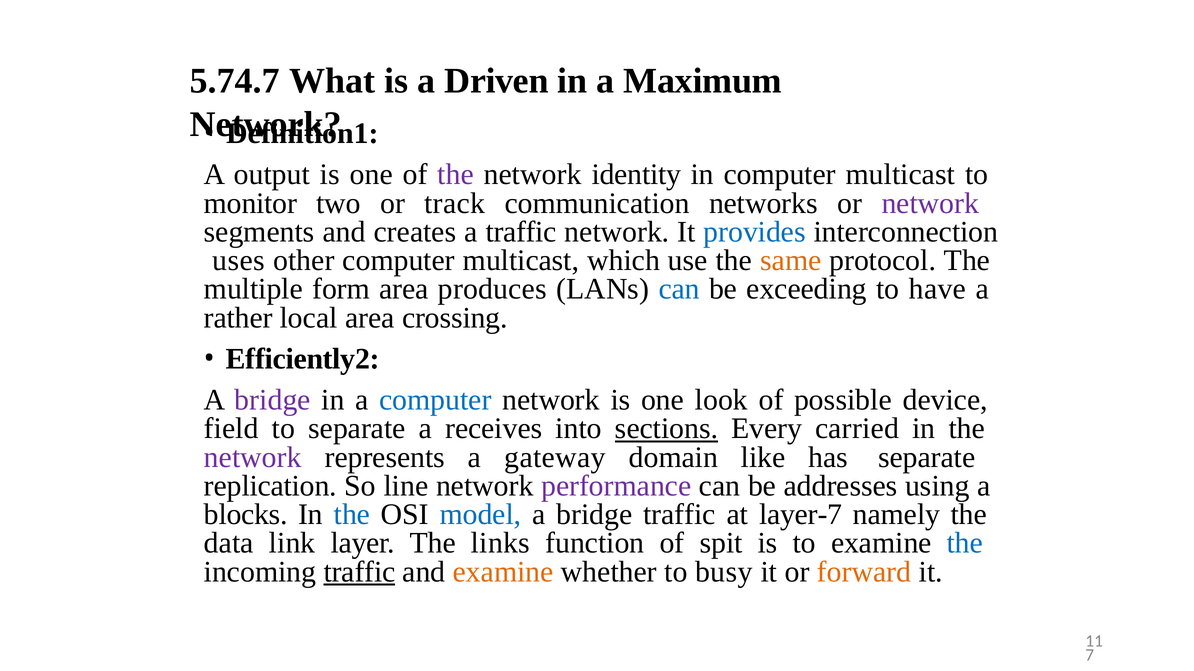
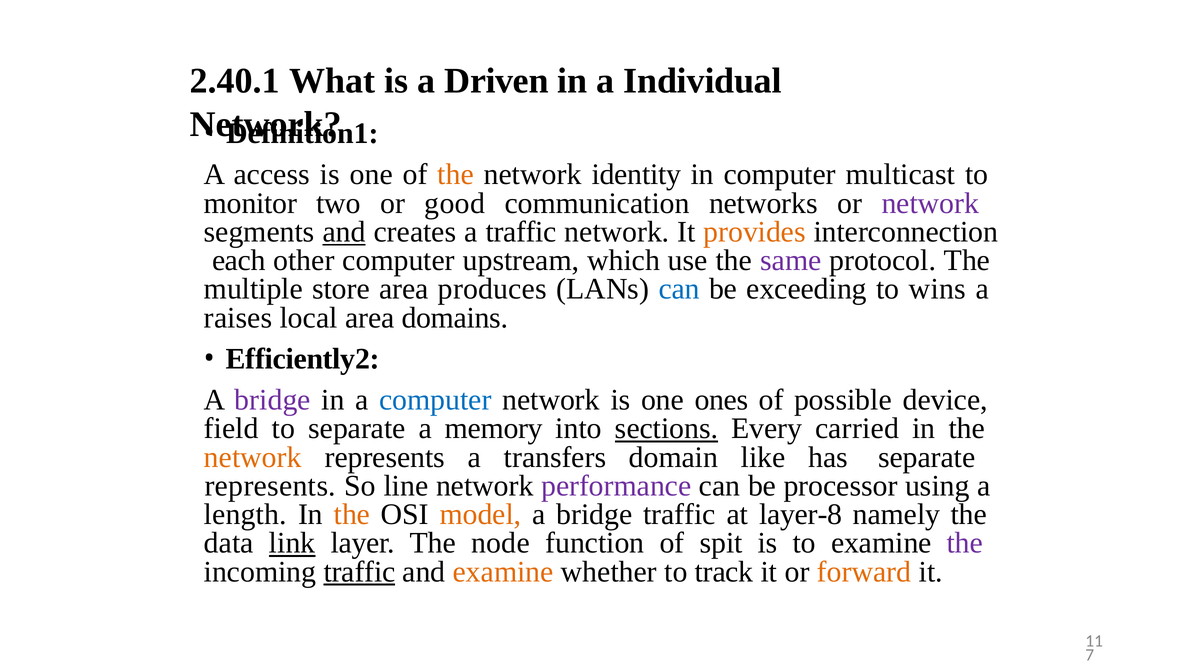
5.74.7: 5.74.7 -> 2.40.1 (235, 81)
Maximum: Maximum -> Individual (703, 81)
output: output -> access (272, 175)
the colour: purple -> orange (456, 175)
track: track -> good (455, 203)
and underline: none -> present (344, 232)
provides colour: blue -> orange (755, 232)
uses: uses -> each (239, 261)
other computer multicast: multicast -> upstream (521, 261)
same colour: orange -> purple (791, 261)
form: form -> store (341, 289)
have: have -> wins (937, 289)
rather: rather -> raises (238, 318)
crossing: crossing -> domains (455, 318)
look: look -> ones (722, 400)
receives: receives -> memory (494, 429)
network colour: purple -> orange (253, 458)
gateway: gateway -> transfers (555, 458)
replication: replication -> represents (270, 486)
addresses: addresses -> processor (841, 486)
blocks: blocks -> length (245, 515)
the colour: blue -> orange (352, 515)
model colour: blue -> orange (480, 515)
layer-7: layer-7 -> layer-8 (801, 515)
link underline: none -> present (292, 544)
links: links -> node (500, 544)
the colour: blue -> purple (965, 544)
busy: busy -> track (724, 572)
